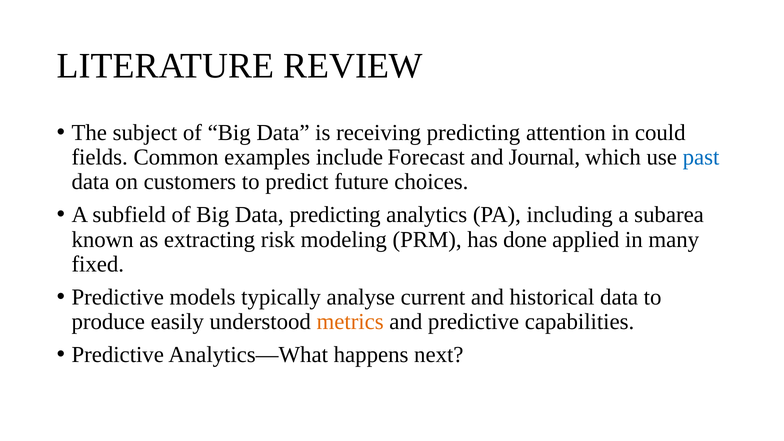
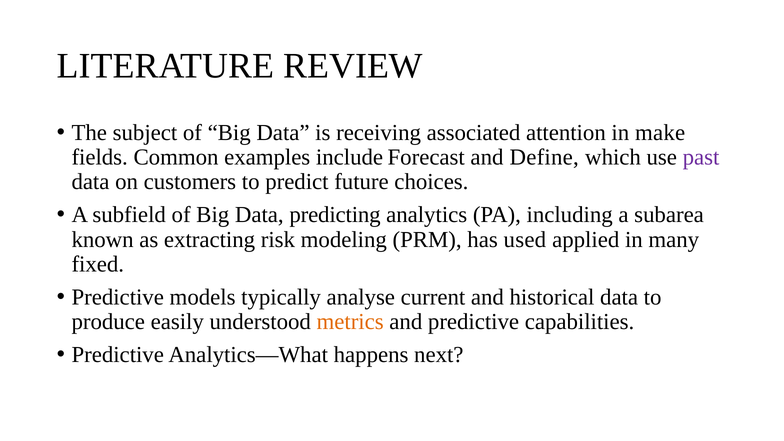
receiving predicting: predicting -> associated (474, 133)
could: could -> make (660, 133)
Journal: Journal -> Define (544, 157)
past colour: blue -> purple (701, 157)
done: done -> used (525, 239)
